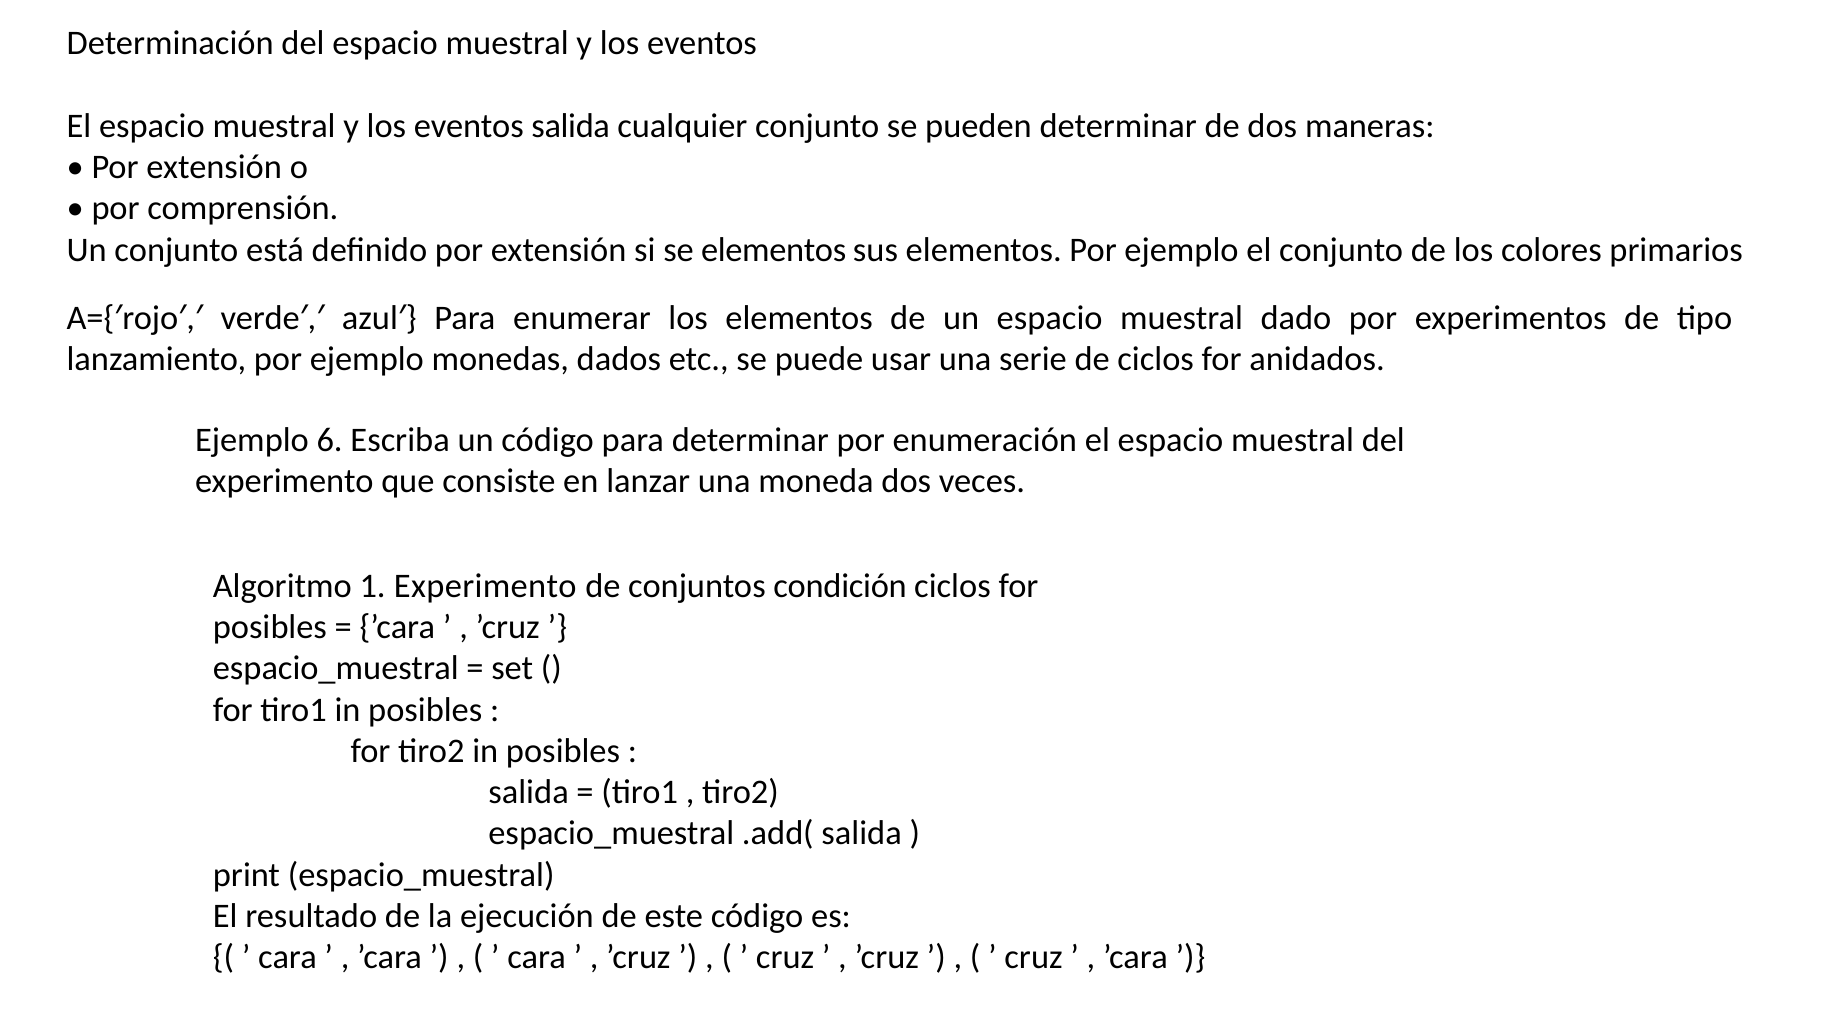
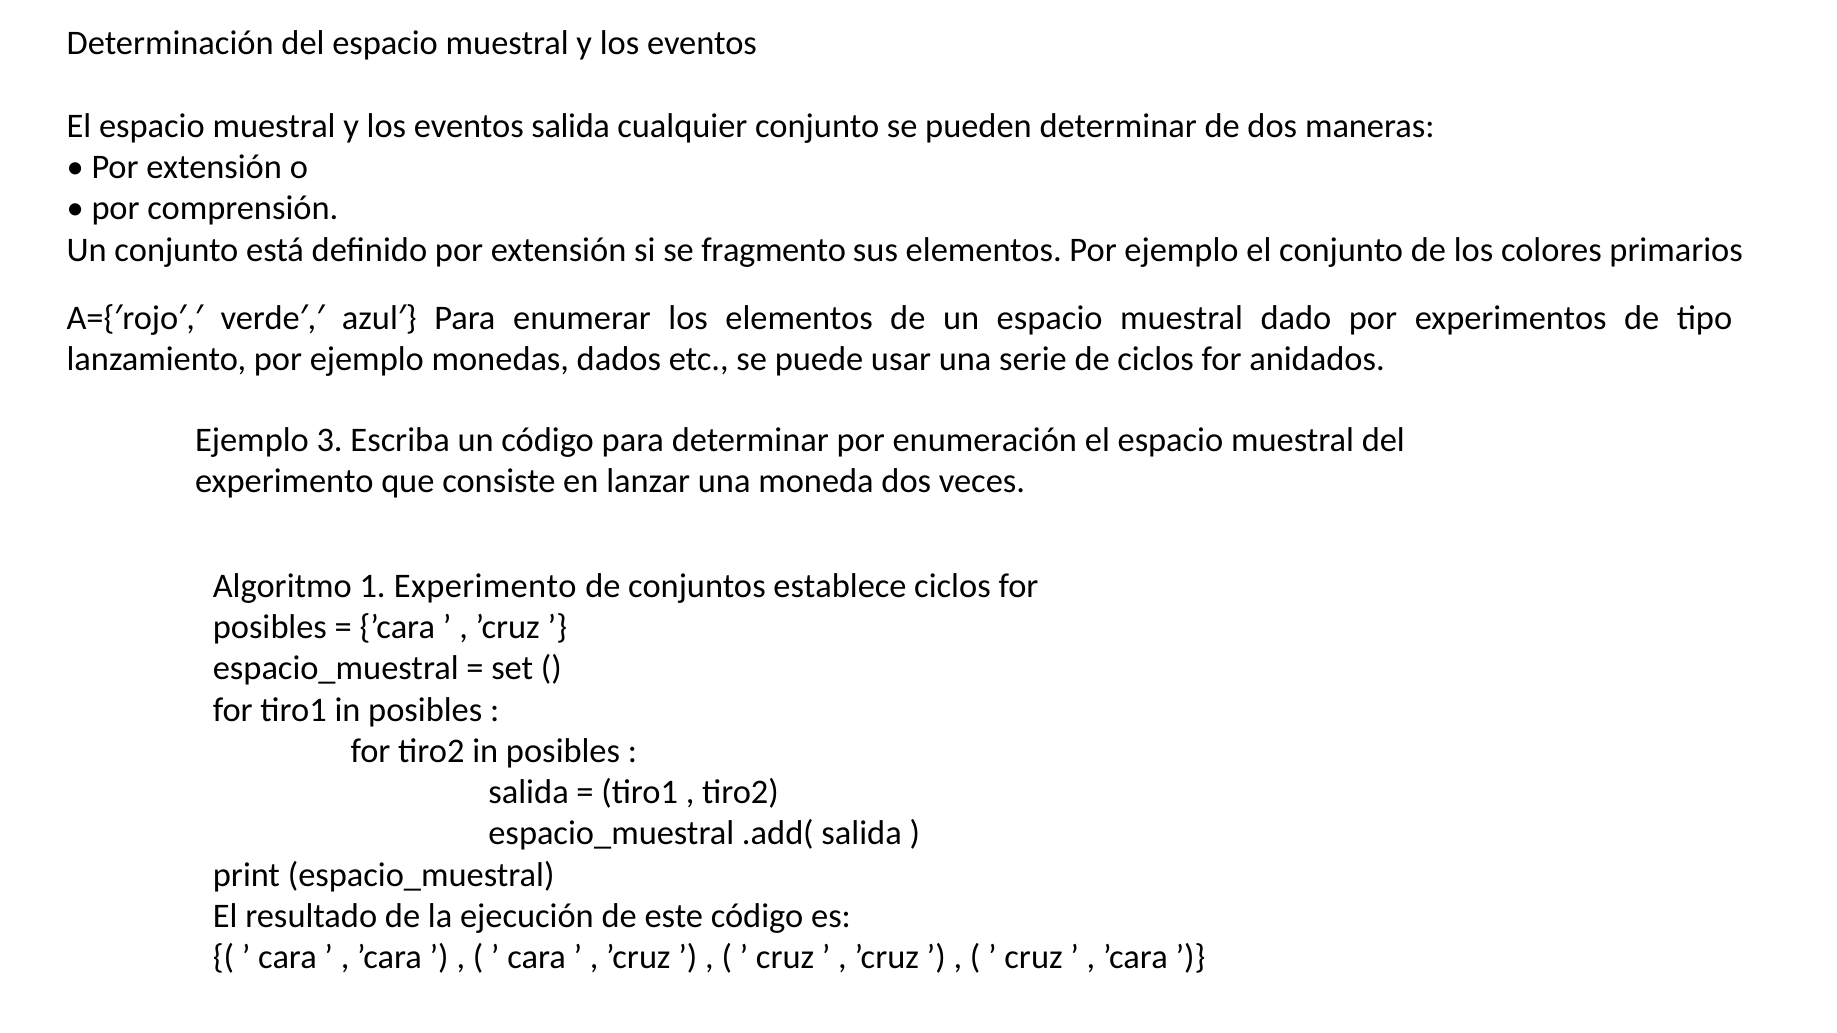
se elementos: elementos -> fragmento (774, 250)
6: 6 -> 3 (330, 440)
condición: condición -> establece (840, 586)
